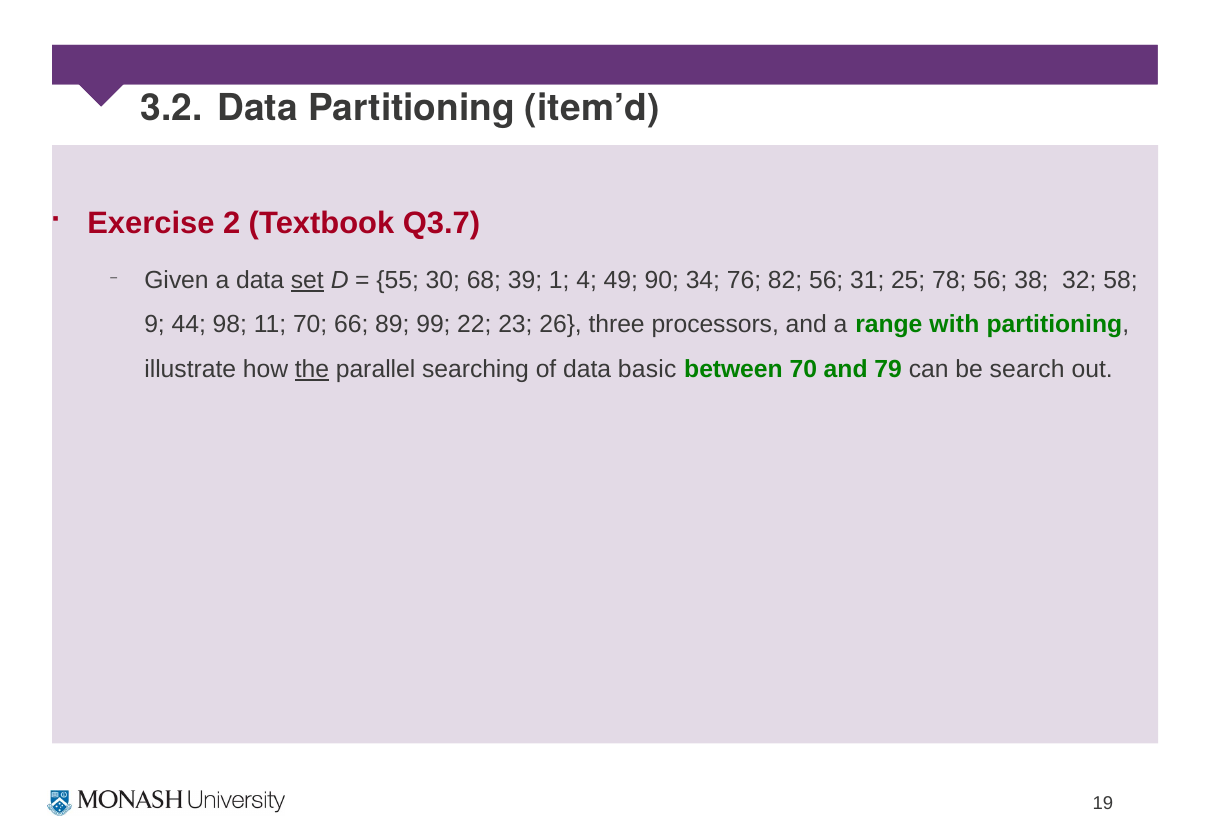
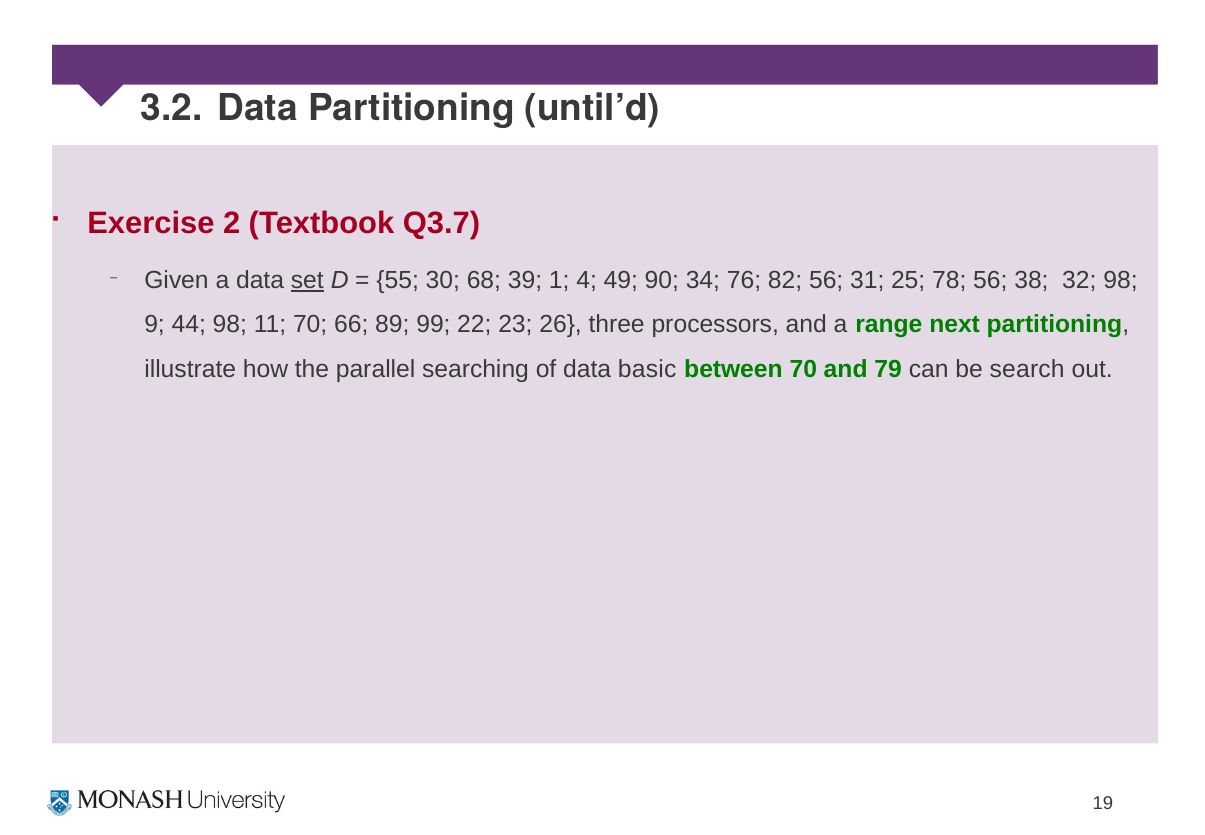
item’d: item’d -> until’d (593, 108)
32 58: 58 -> 98 (1120, 280)
with: with -> next (955, 325)
the underline: present -> none (312, 369)
